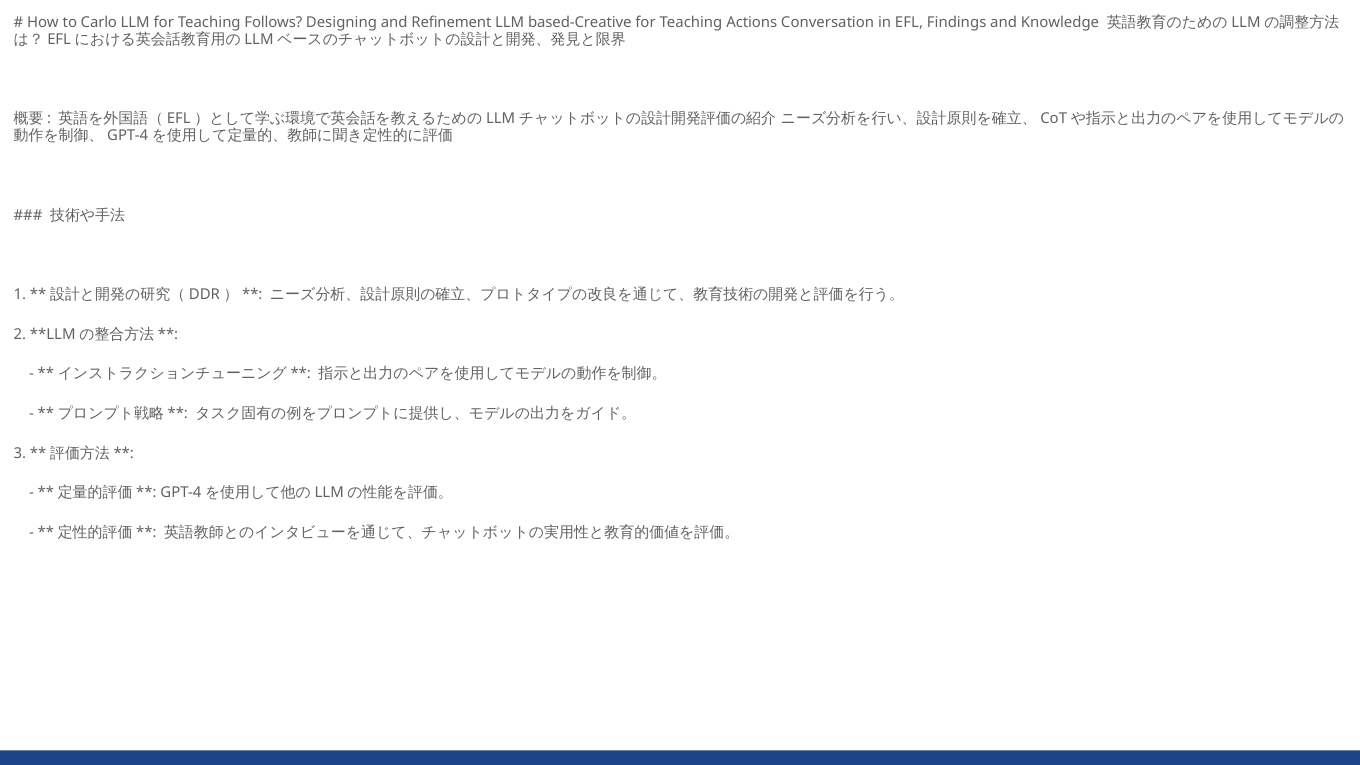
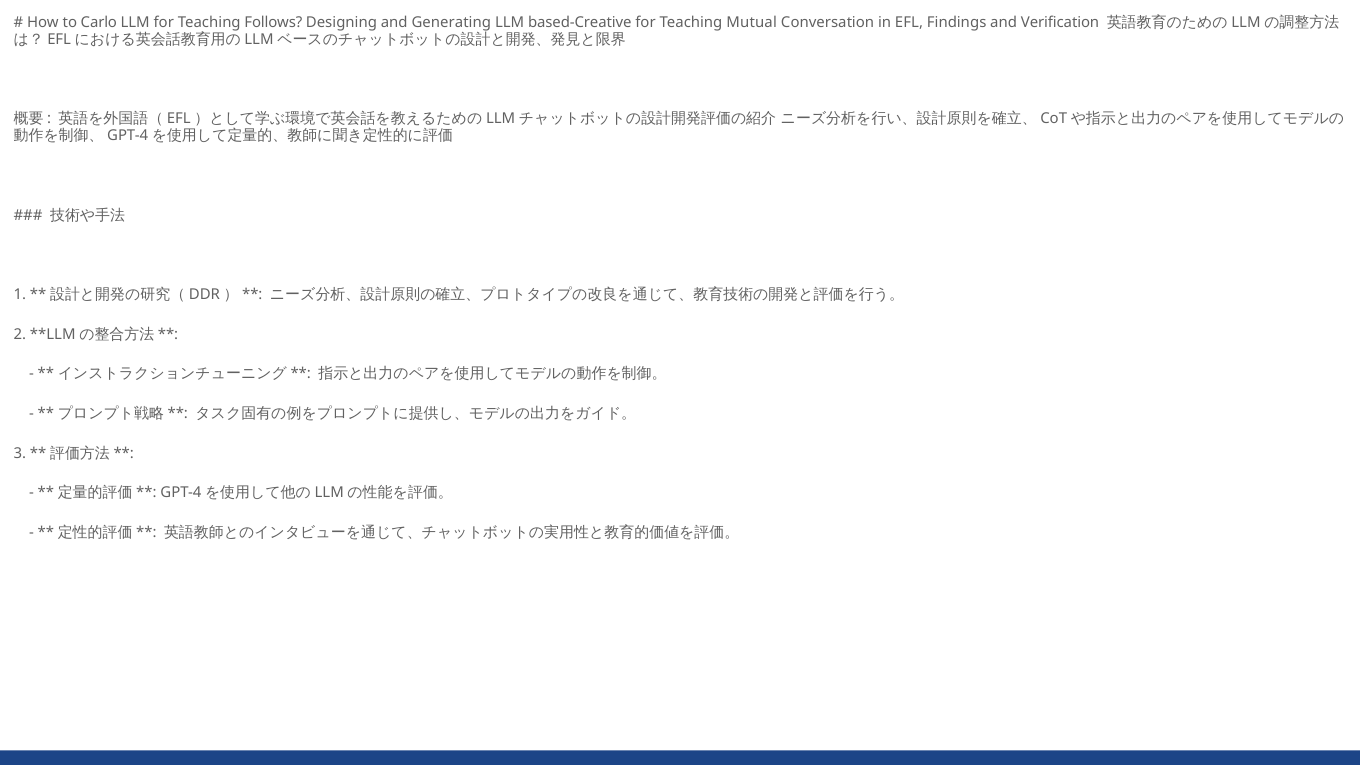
Refinement: Refinement -> Generating (451, 22)
Actions: Actions -> Mutual (752, 22)
Knowledge: Knowledge -> Verification (1060, 22)
